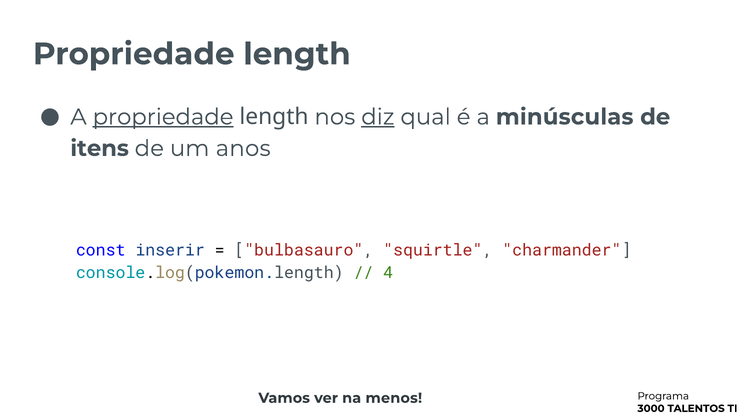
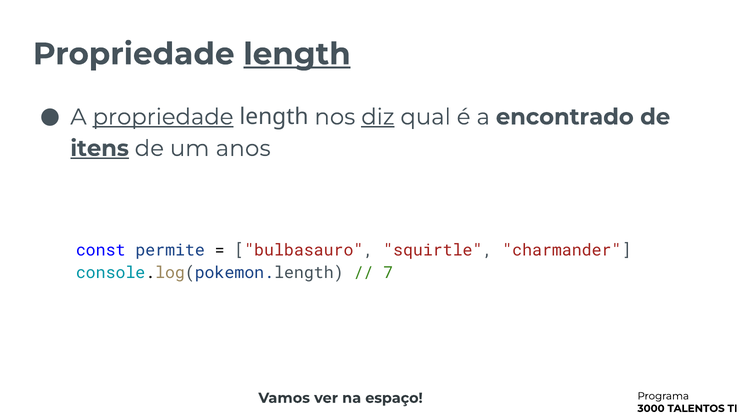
length underline: none -> present (297, 54)
minúsculas: minúsculas -> encontrado (565, 117)
itens underline: none -> present (100, 148)
inserir: inserir -> permite (170, 250)
4: 4 -> 7 (388, 273)
menos: menos -> espaço (394, 398)
